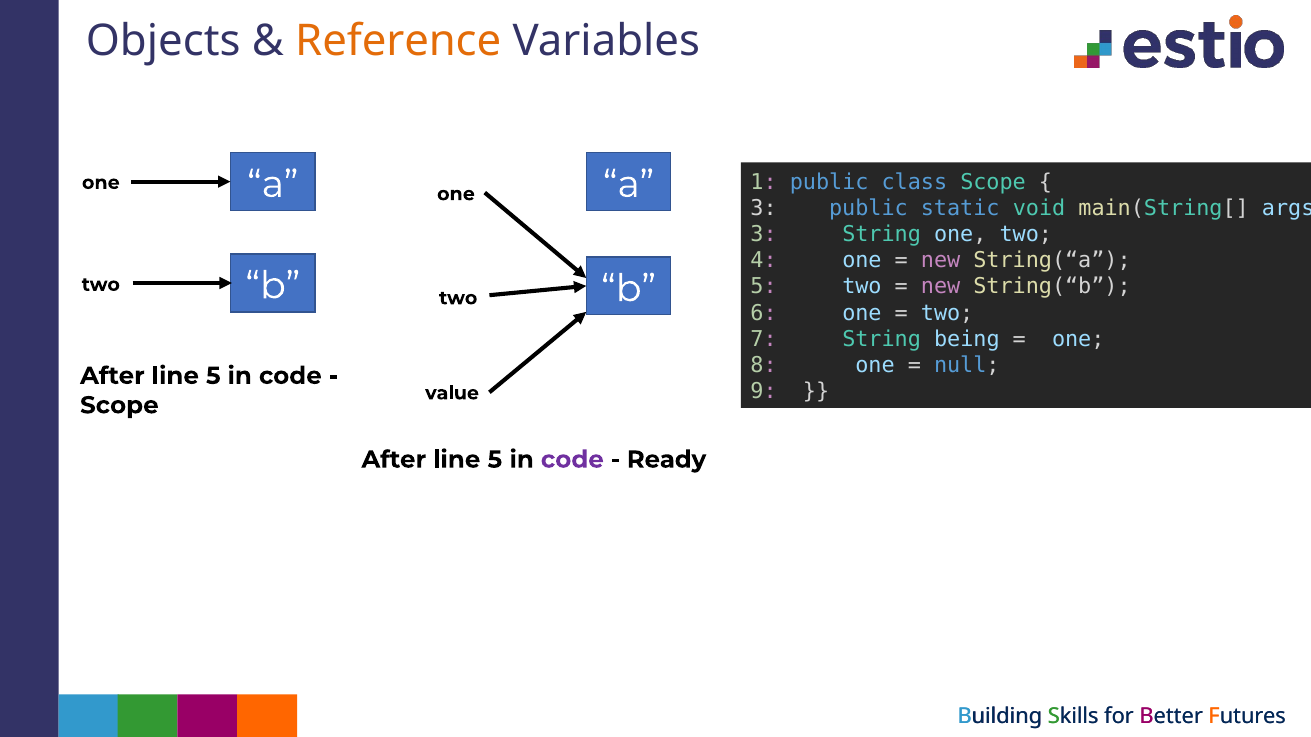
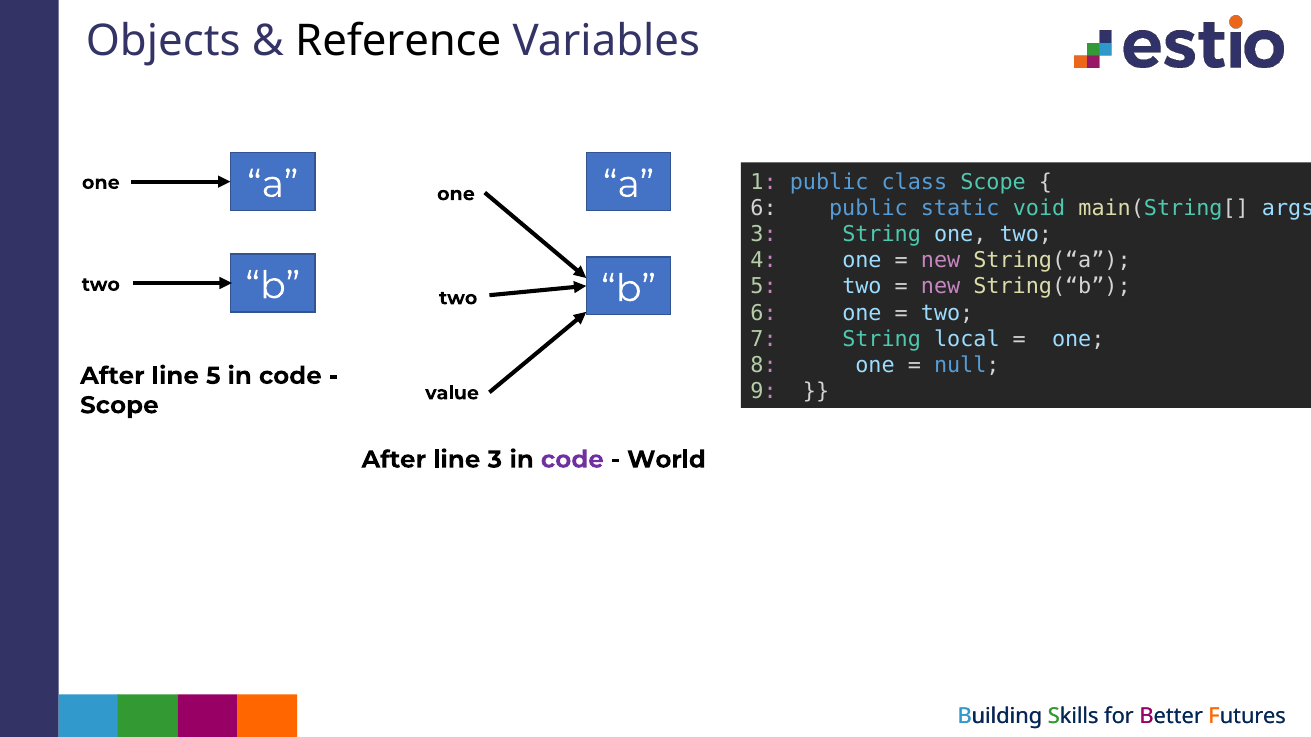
Reference colour: orange -> black (398, 41)
3: 3 -> 6 (764, 208)
being: being -> local (967, 339)
5: 5 -> 3 (495, 460)
Ready: Ready -> World (666, 460)
